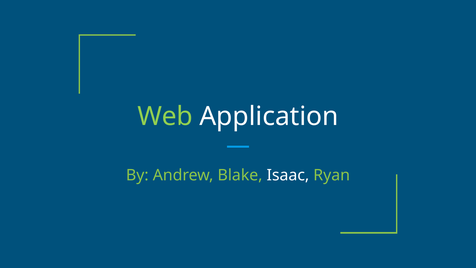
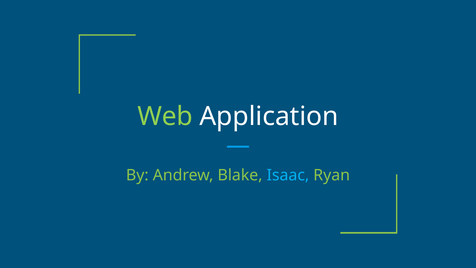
Isaac colour: white -> light blue (288, 175)
